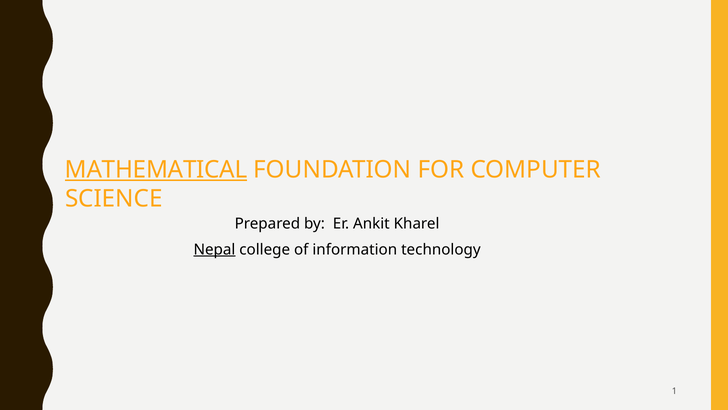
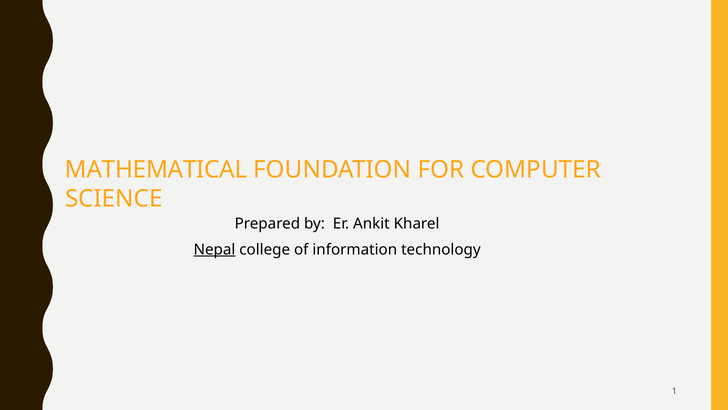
MATHEMATICAL underline: present -> none (156, 170)
